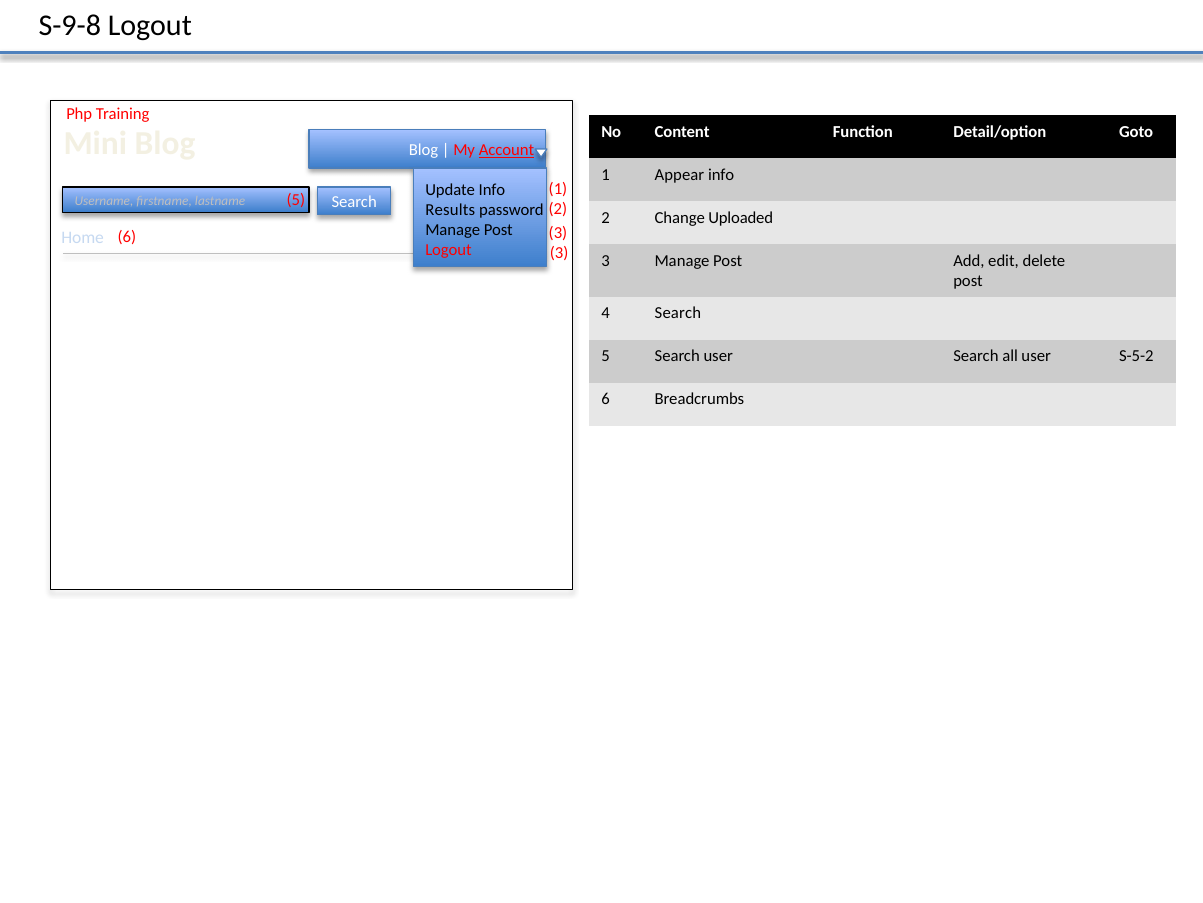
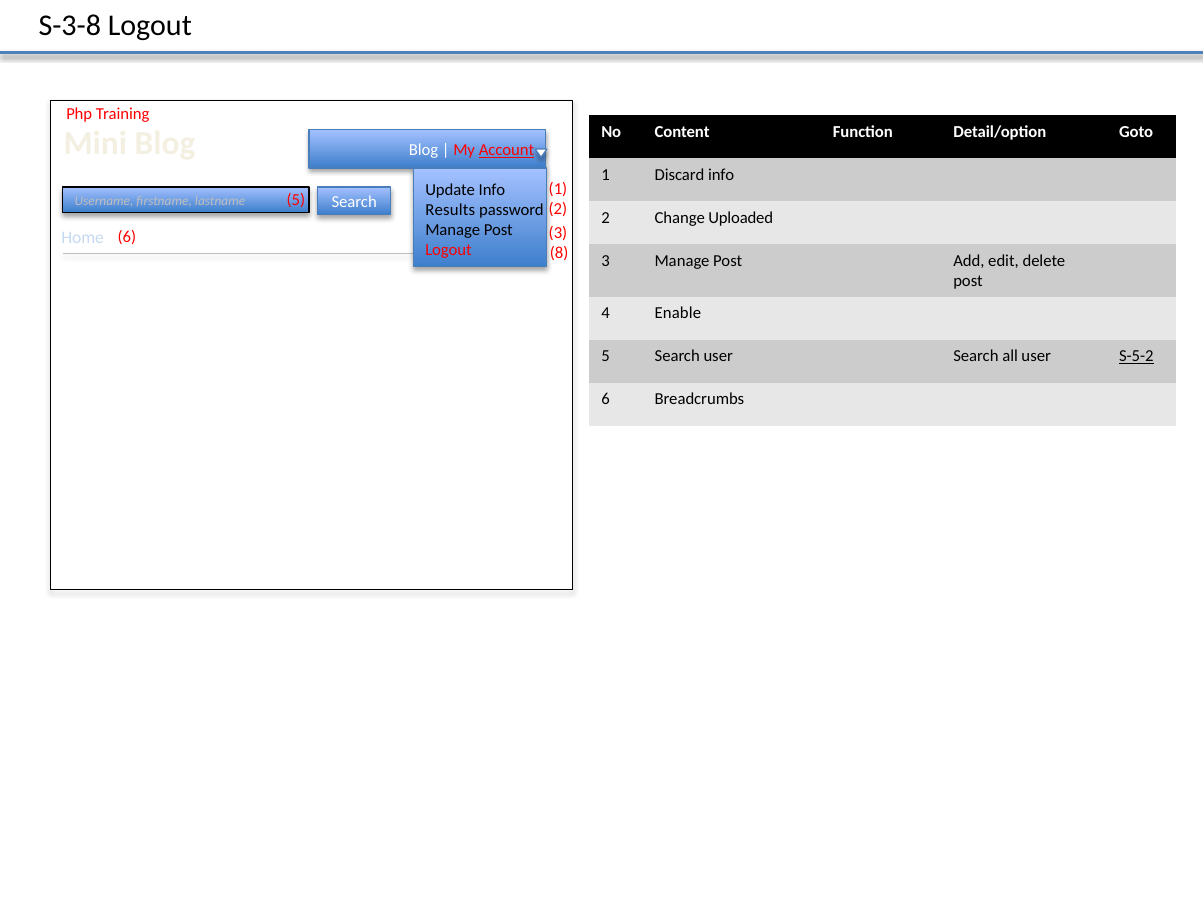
S-9-8: S-9-8 -> S-3-8 (70, 26)
Appear: Appear -> Discard (680, 175)
Logout 3: 3 -> 8 (559, 253)
4 Search: Search -> Enable (678, 313)
S-5-2 underline: none -> present (1136, 356)
